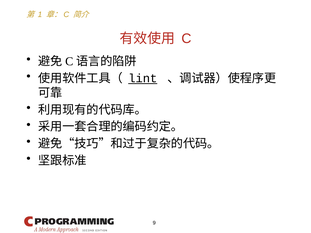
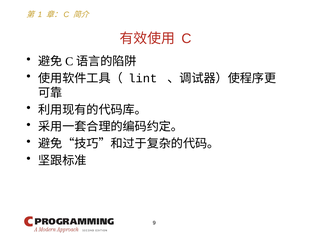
lint underline: present -> none (143, 78)
